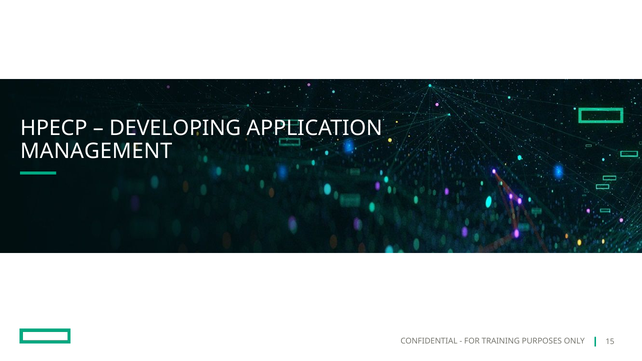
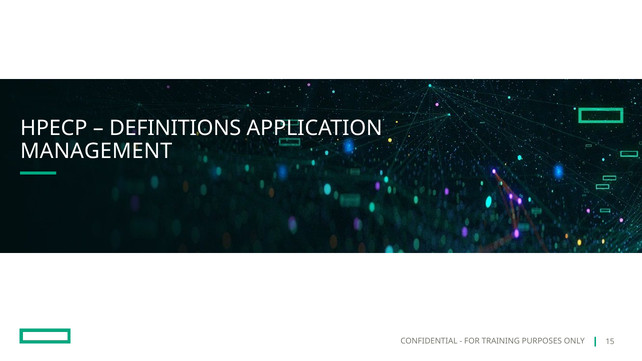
DEVELOPING: DEVELOPING -> DEFINITIONS (175, 128)
